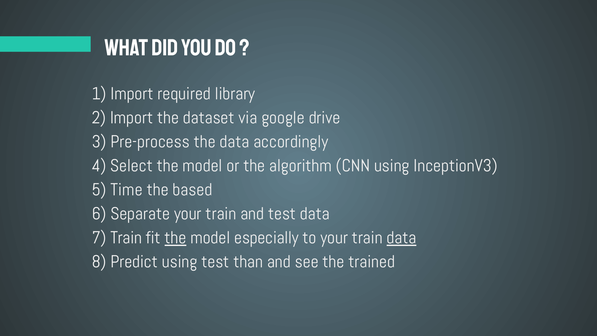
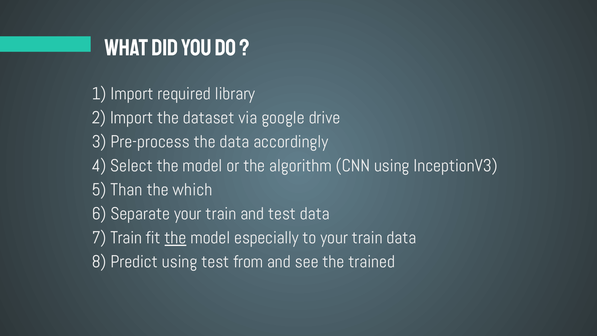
Time: Time -> Than (127, 190)
based: based -> which (193, 190)
data underline: present -> none (402, 238)
than: than -> from (248, 262)
